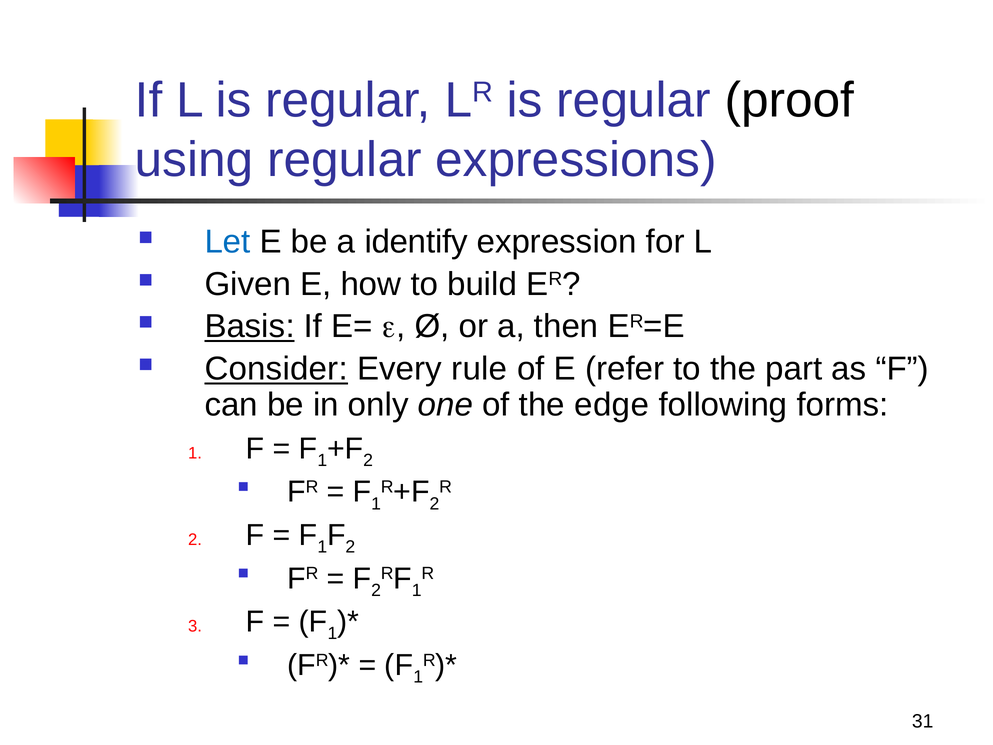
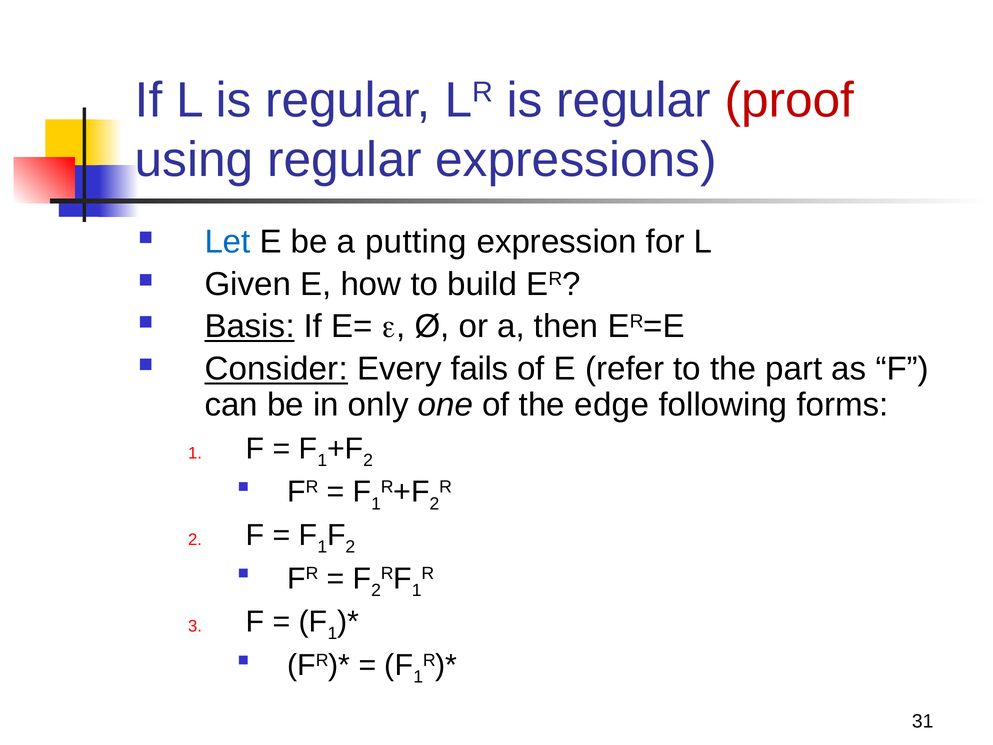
proof colour: black -> red (789, 100)
identify: identify -> putting (416, 242)
rule: rule -> fails (480, 369)
